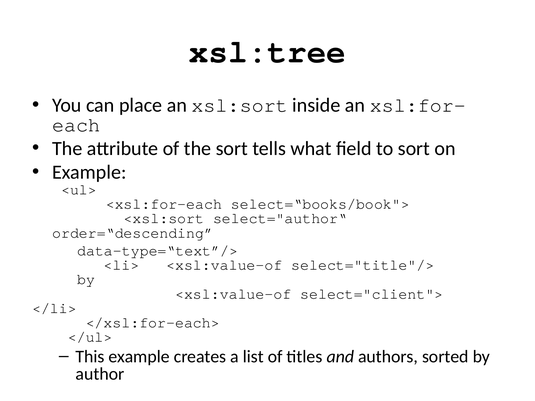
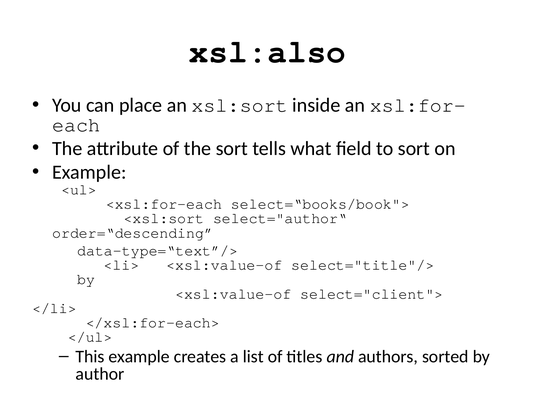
xsl:tree: xsl:tree -> xsl:also (267, 52)
